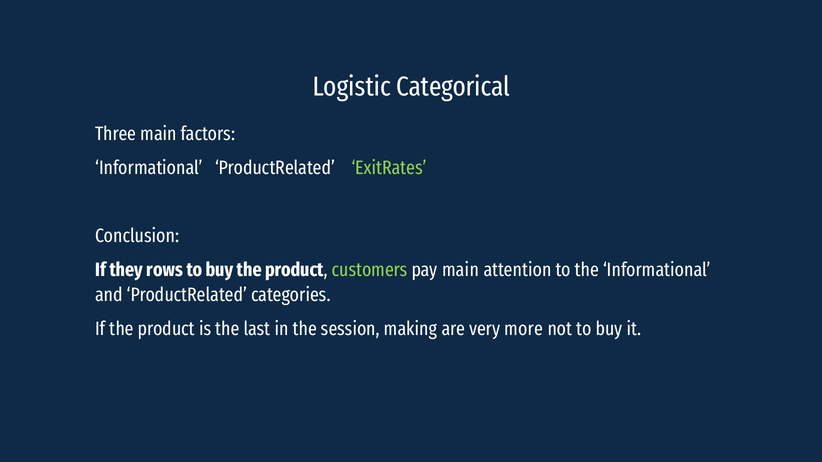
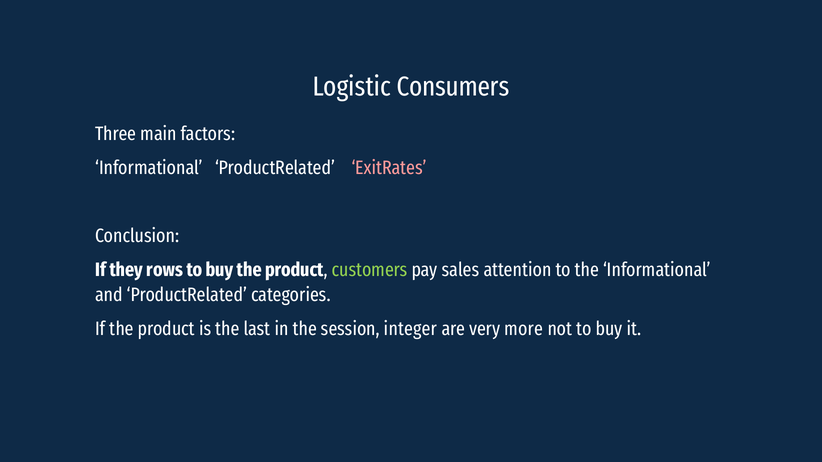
Categorical: Categorical -> Consumers (453, 87)
ExitRates colour: light green -> pink (389, 168)
pay main: main -> sales (461, 270)
making: making -> integer (411, 329)
